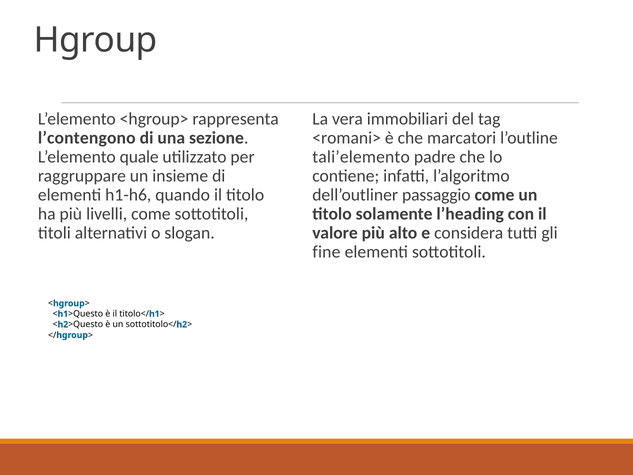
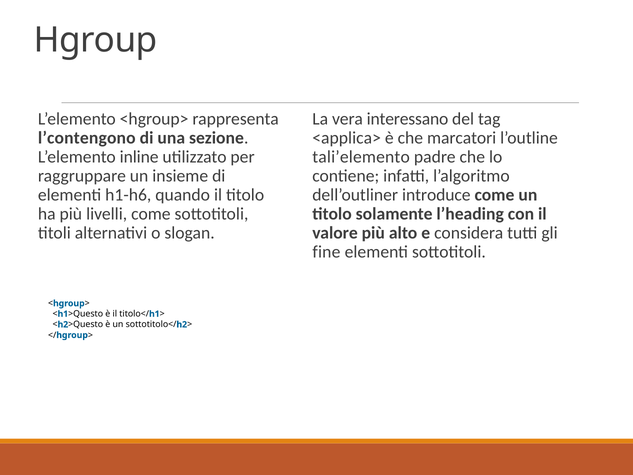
immobiliari: immobiliari -> interessano (408, 119)
<romani>: <romani> -> <applica> (347, 138)
quale: quale -> inline (139, 157)
passaggio: passaggio -> introduce (436, 195)
